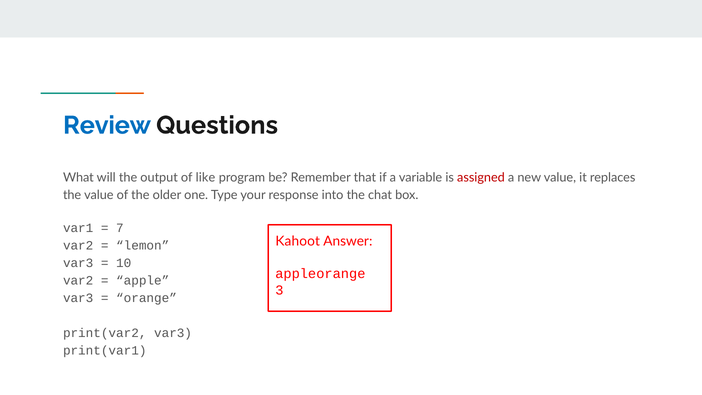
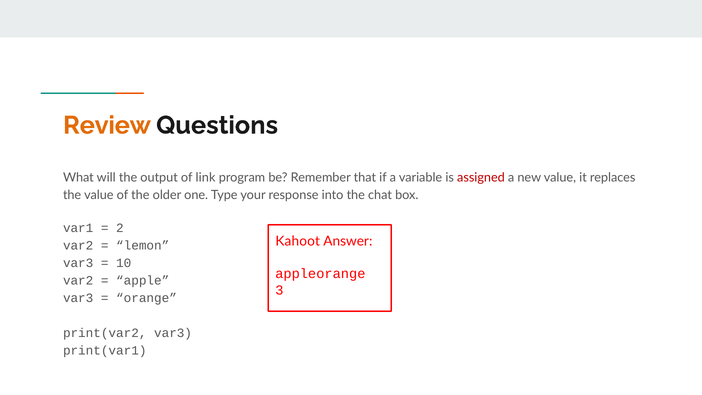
Review colour: blue -> orange (107, 125)
like: like -> link (205, 177)
7: 7 -> 2 (120, 228)
